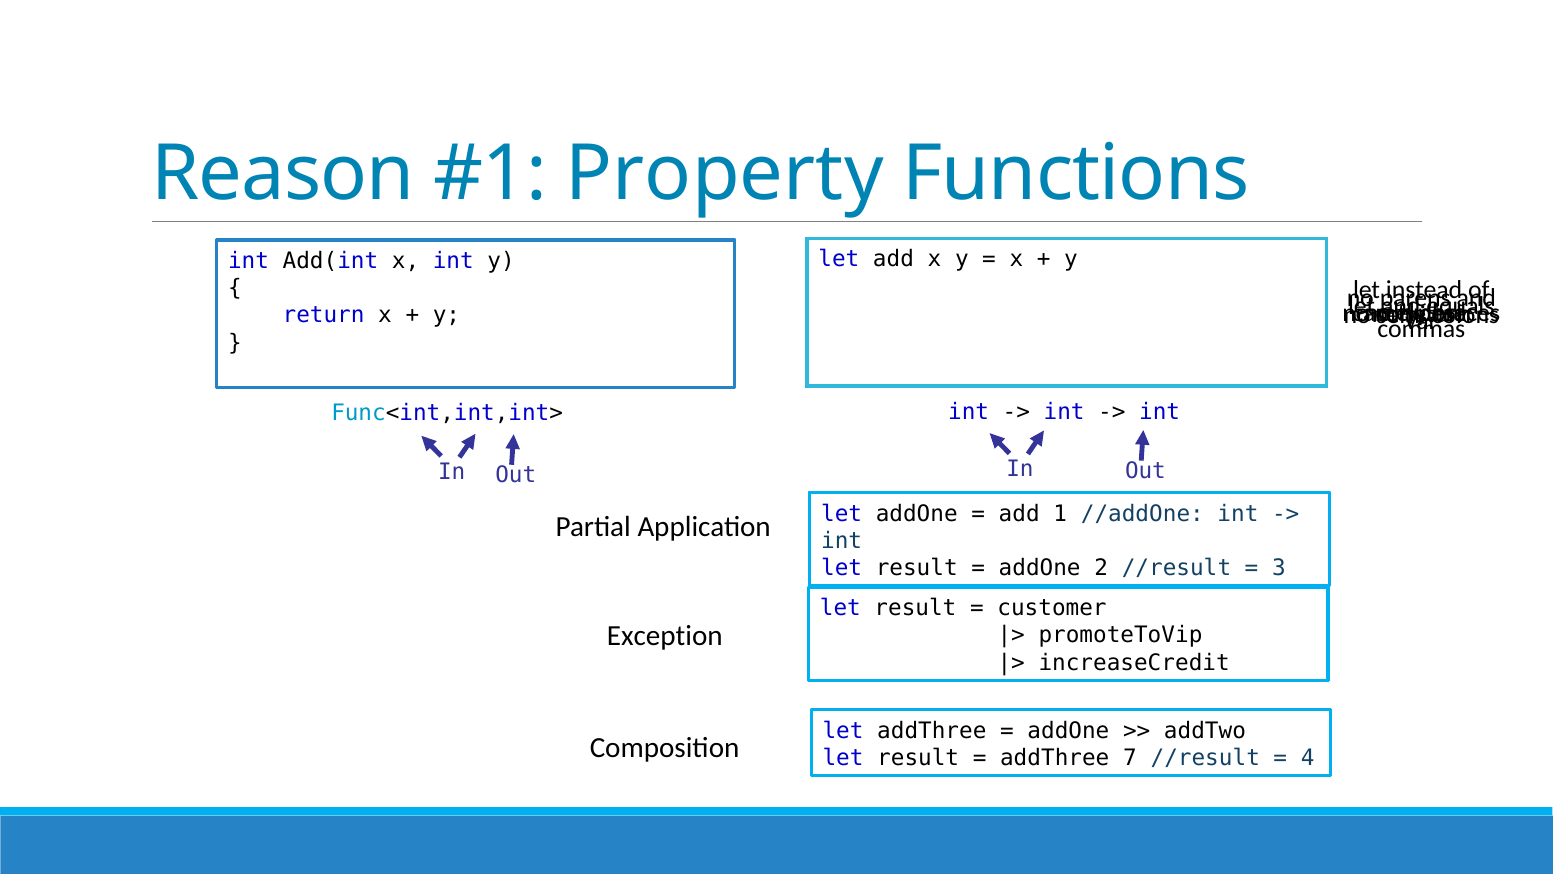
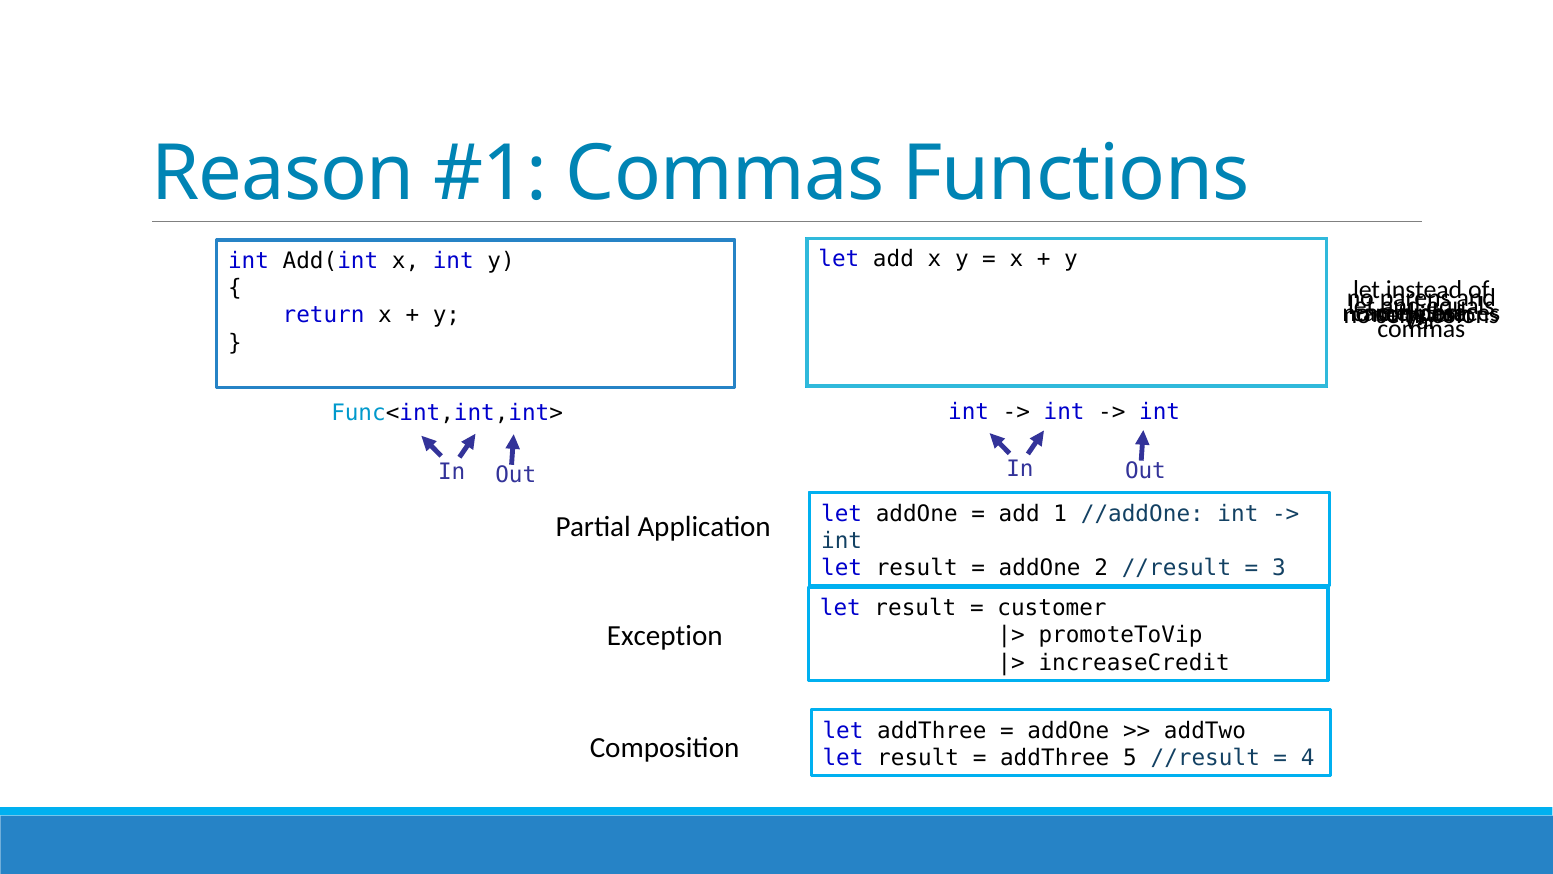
Property: Property -> Commas (725, 174)
7: 7 -> 5 (1130, 757)
